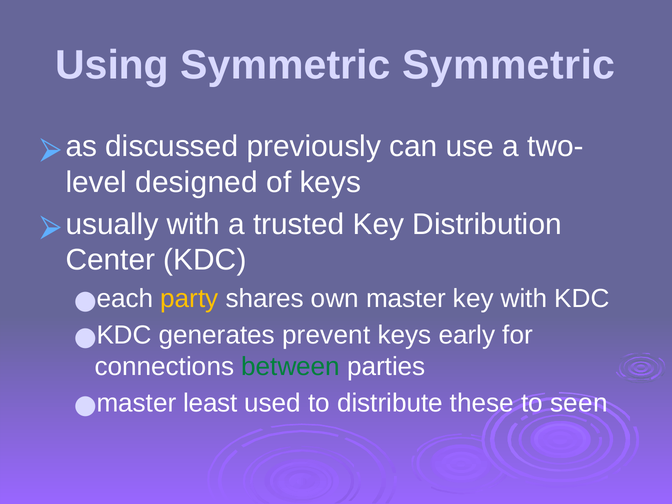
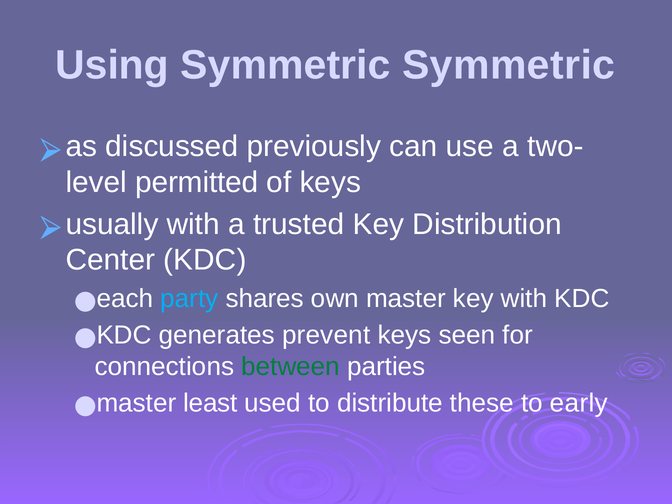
designed: designed -> permitted (197, 182)
party colour: yellow -> light blue (189, 299)
early: early -> seen (467, 335)
seen: seen -> early (579, 403)
